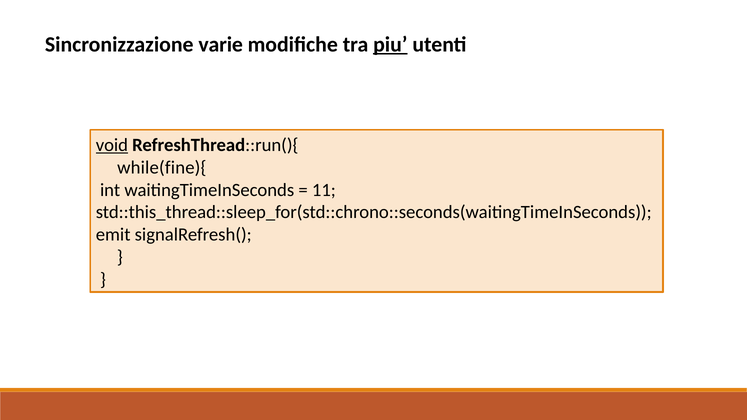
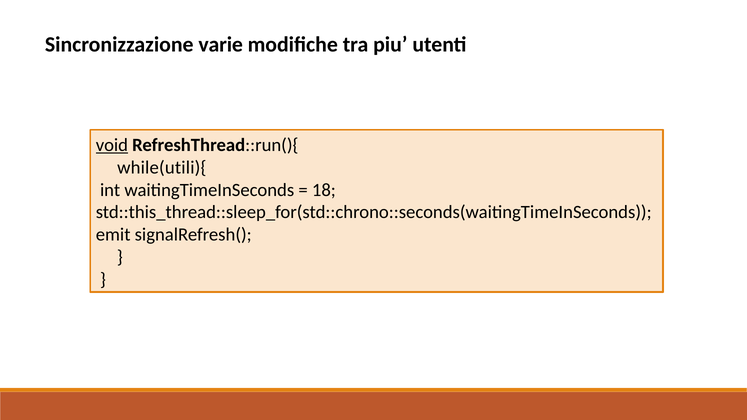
piu underline: present -> none (390, 44)
while(fine){: while(fine){ -> while(utili){ (162, 168)
11: 11 -> 18 (324, 190)
